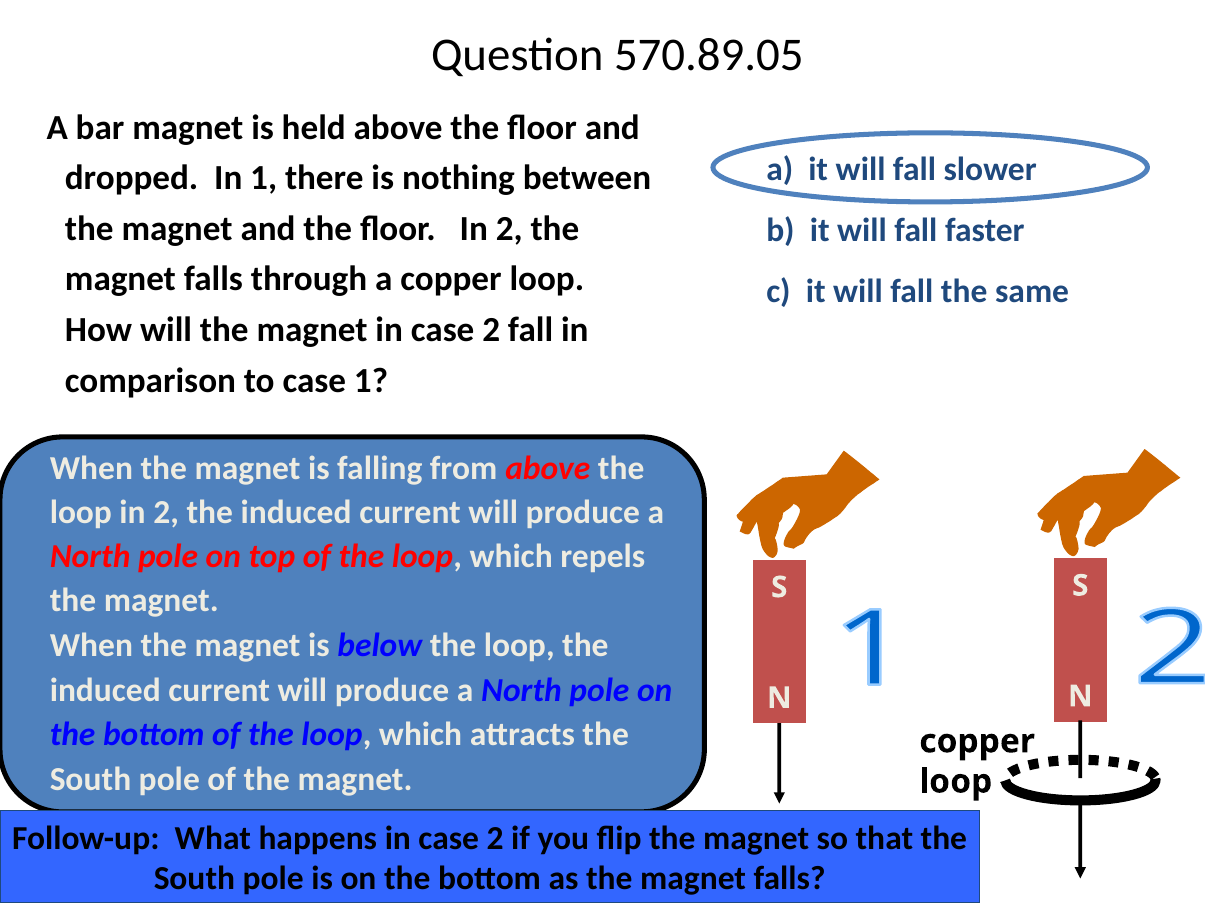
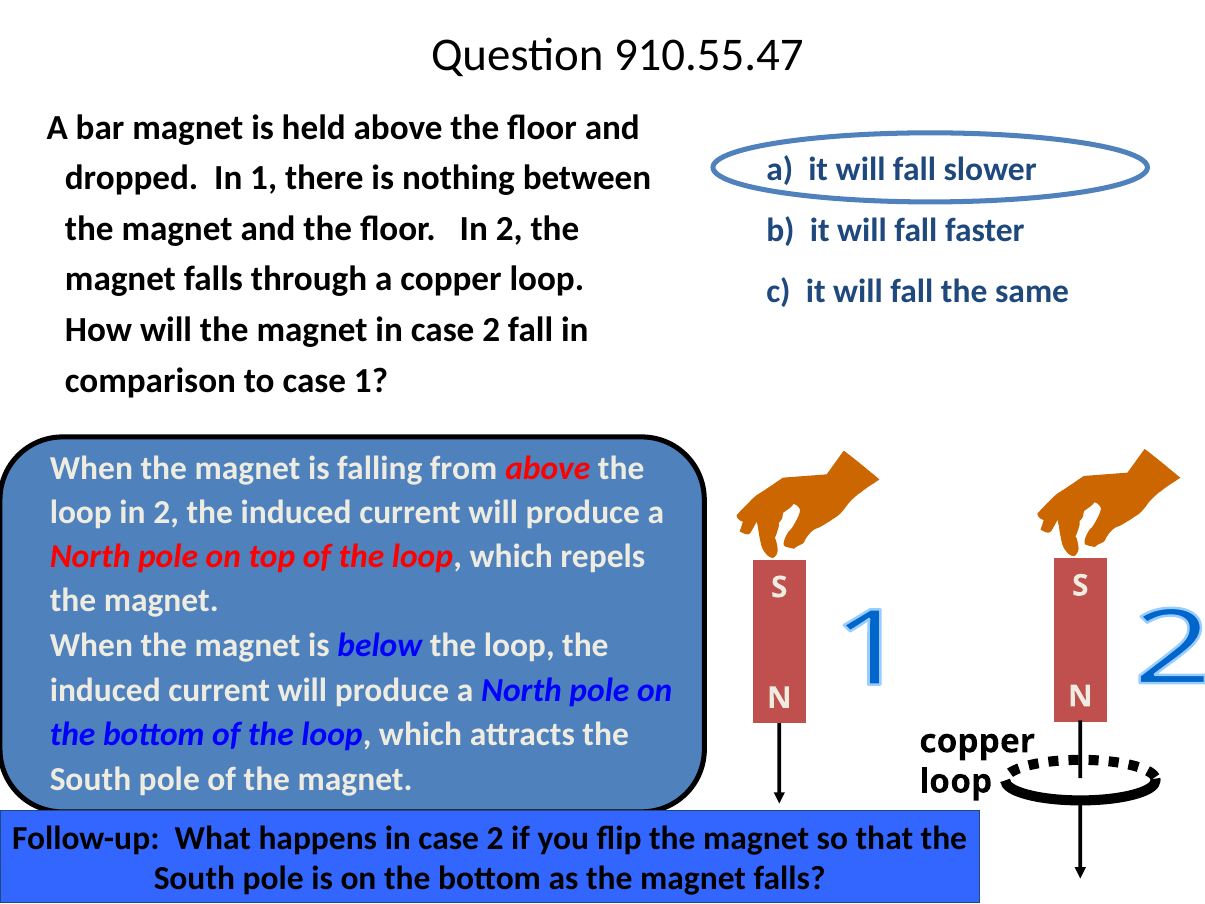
570.89.05: 570.89.05 -> 910.55.47 (709, 55)
